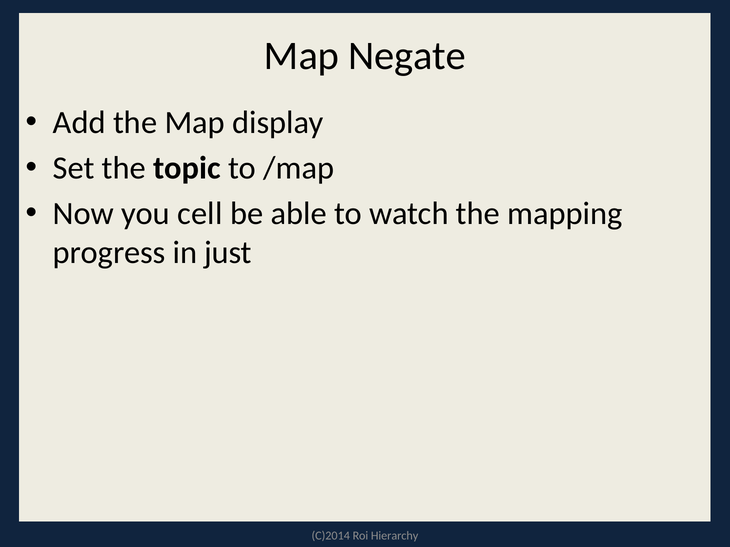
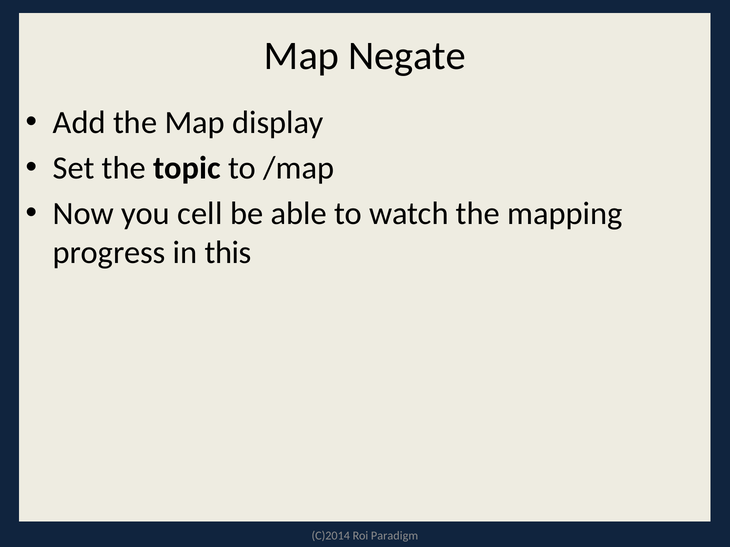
just: just -> this (228, 253)
Hierarchy: Hierarchy -> Paradigm (395, 536)
